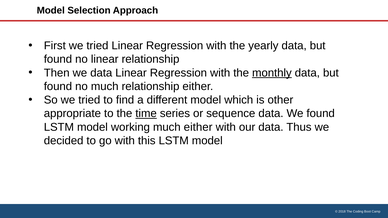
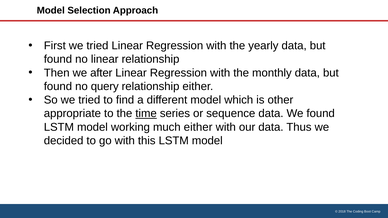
we data: data -> after (101, 73)
monthly underline: present -> none (272, 73)
no much: much -> query (105, 86)
